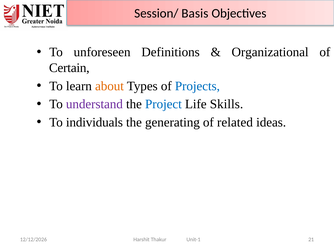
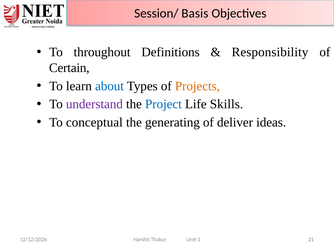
unforeseen: unforeseen -> throughout (102, 52)
Organizational: Organizational -> Responsibility (270, 52)
about colour: orange -> blue (109, 86)
Projects colour: blue -> orange (197, 86)
individuals: individuals -> conceptual (94, 122)
related: related -> deliver (235, 122)
